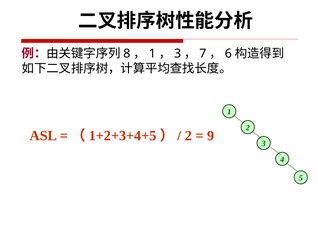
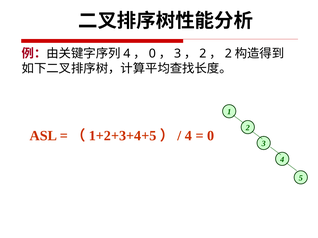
8: 8 -> 4 (127, 54)
1: 1 -> 0 (152, 54)
7: 7 -> 2 (203, 54)
6: 6 -> 2 (228, 54)
2: 2 -> 4 (188, 136)
9: 9 -> 0 (211, 136)
